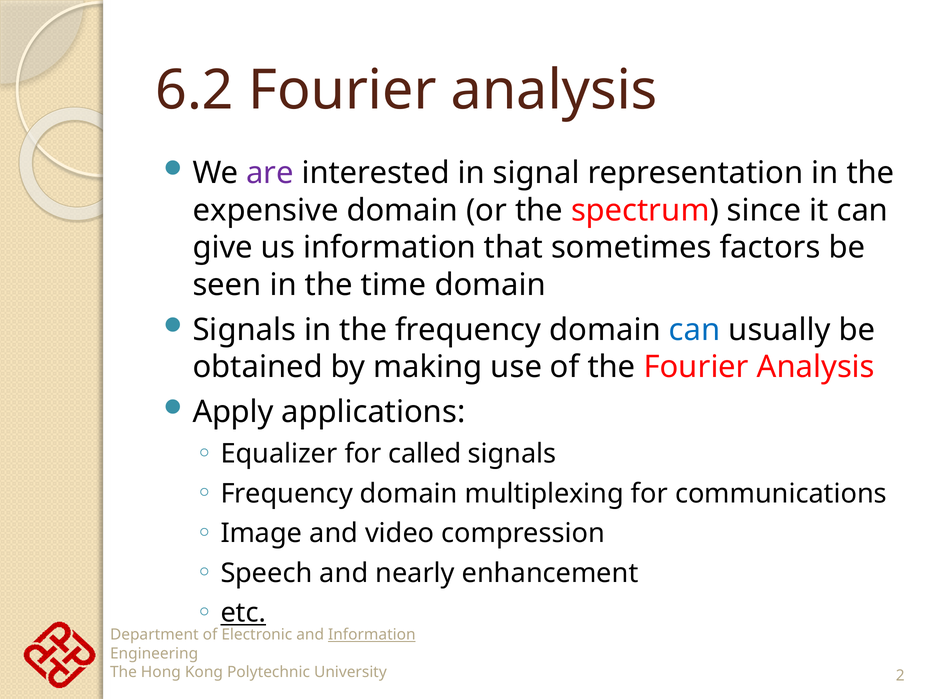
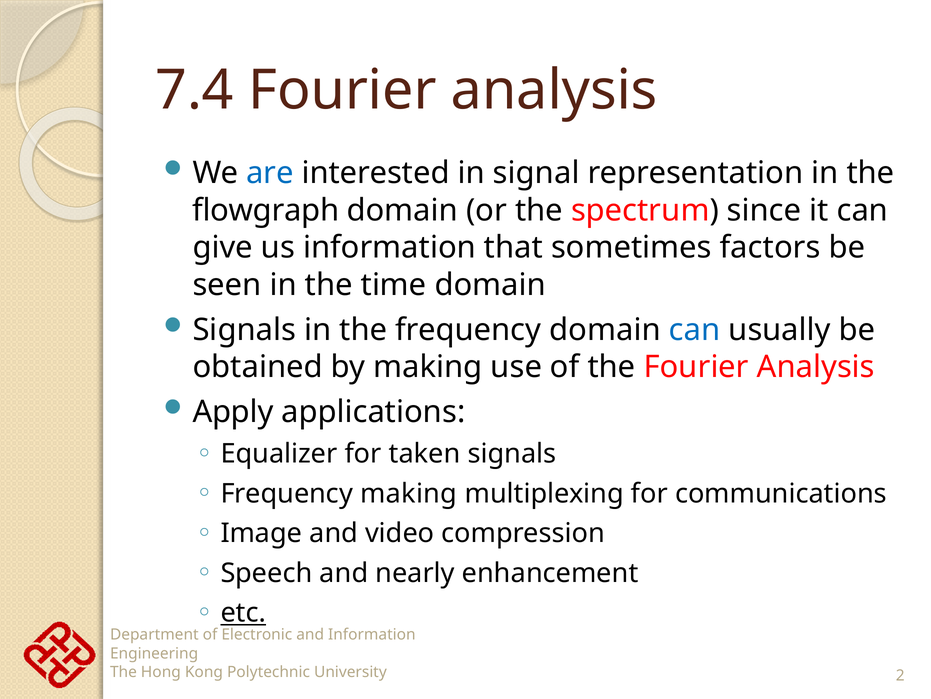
6.2: 6.2 -> 7.4 (195, 90)
are colour: purple -> blue (270, 173)
expensive: expensive -> flowgraph (266, 210)
called: called -> taken (425, 454)
domain: domain -> making (409, 493)
Information underline: present -> none (372, 634)
